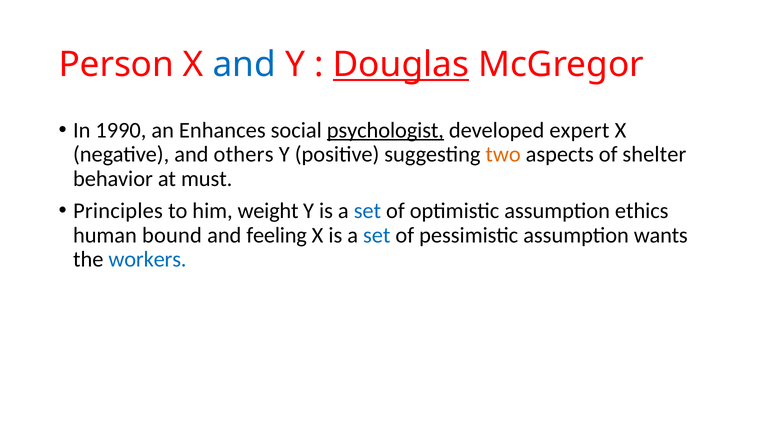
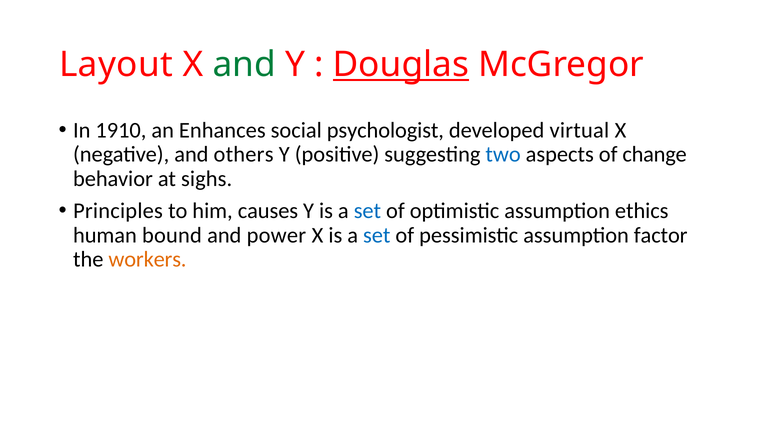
Person: Person -> Layout (116, 65)
and colour: blue -> green (244, 65)
1990: 1990 -> 1910 (121, 130)
psychologist underline: present -> none (385, 130)
expert: expert -> virtual (579, 130)
two colour: orange -> blue (503, 154)
shelter: shelter -> change (655, 154)
must: must -> sighs (207, 178)
weight: weight -> causes (268, 211)
feeling: feeling -> power (276, 235)
wants: wants -> factor (661, 235)
workers colour: blue -> orange (148, 259)
